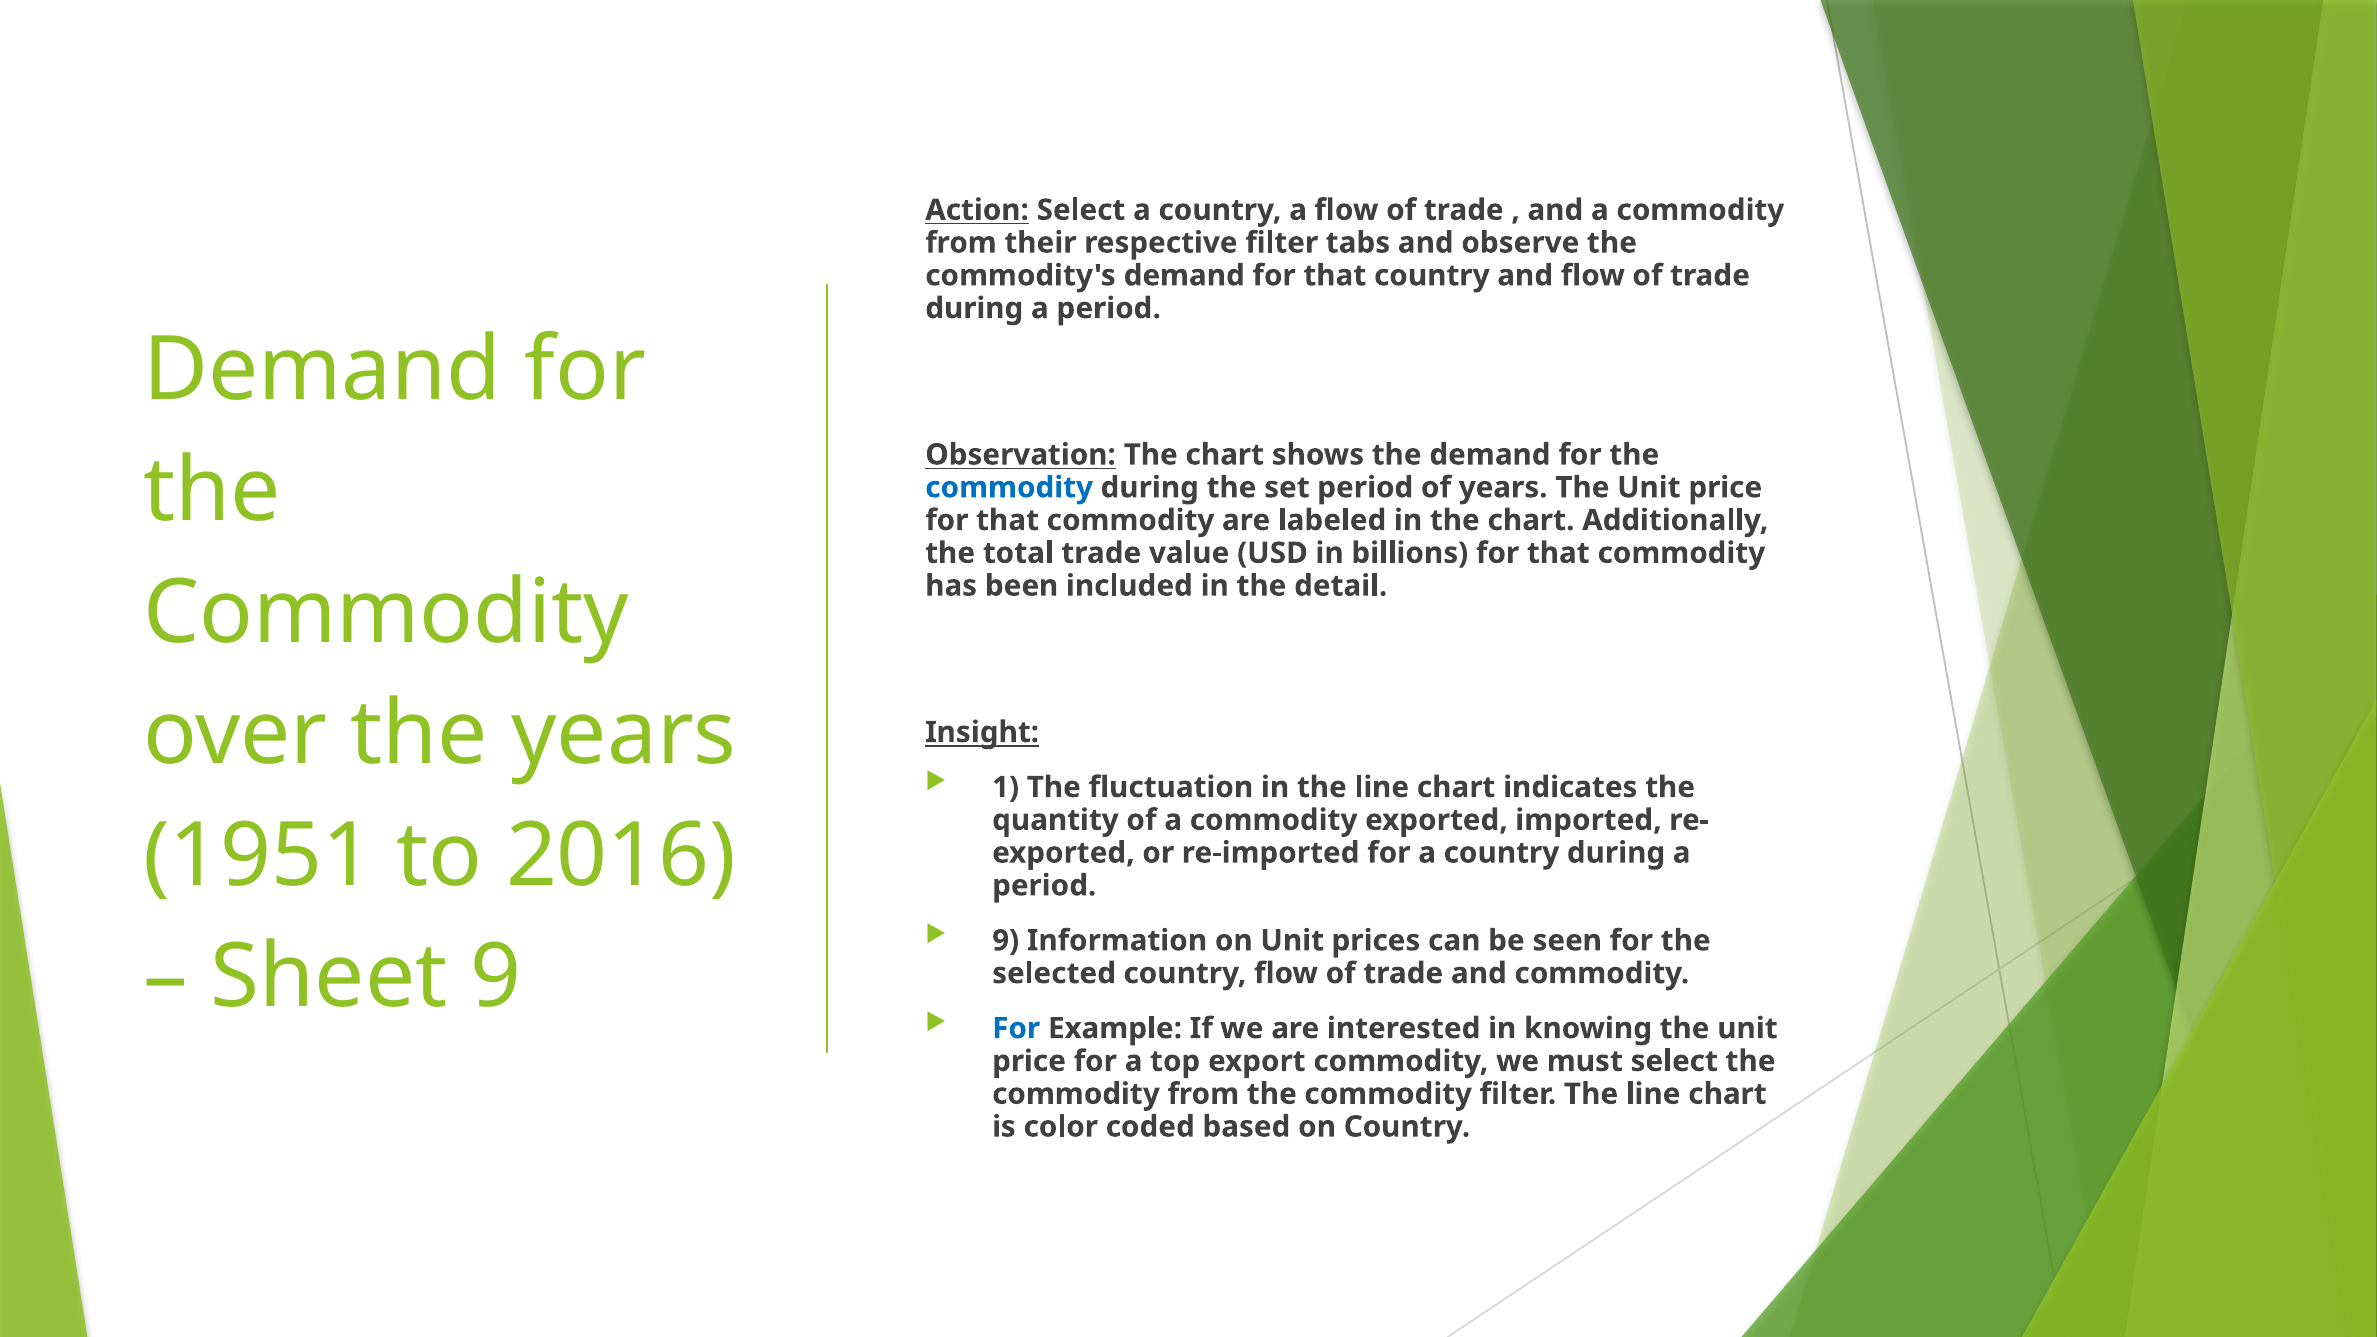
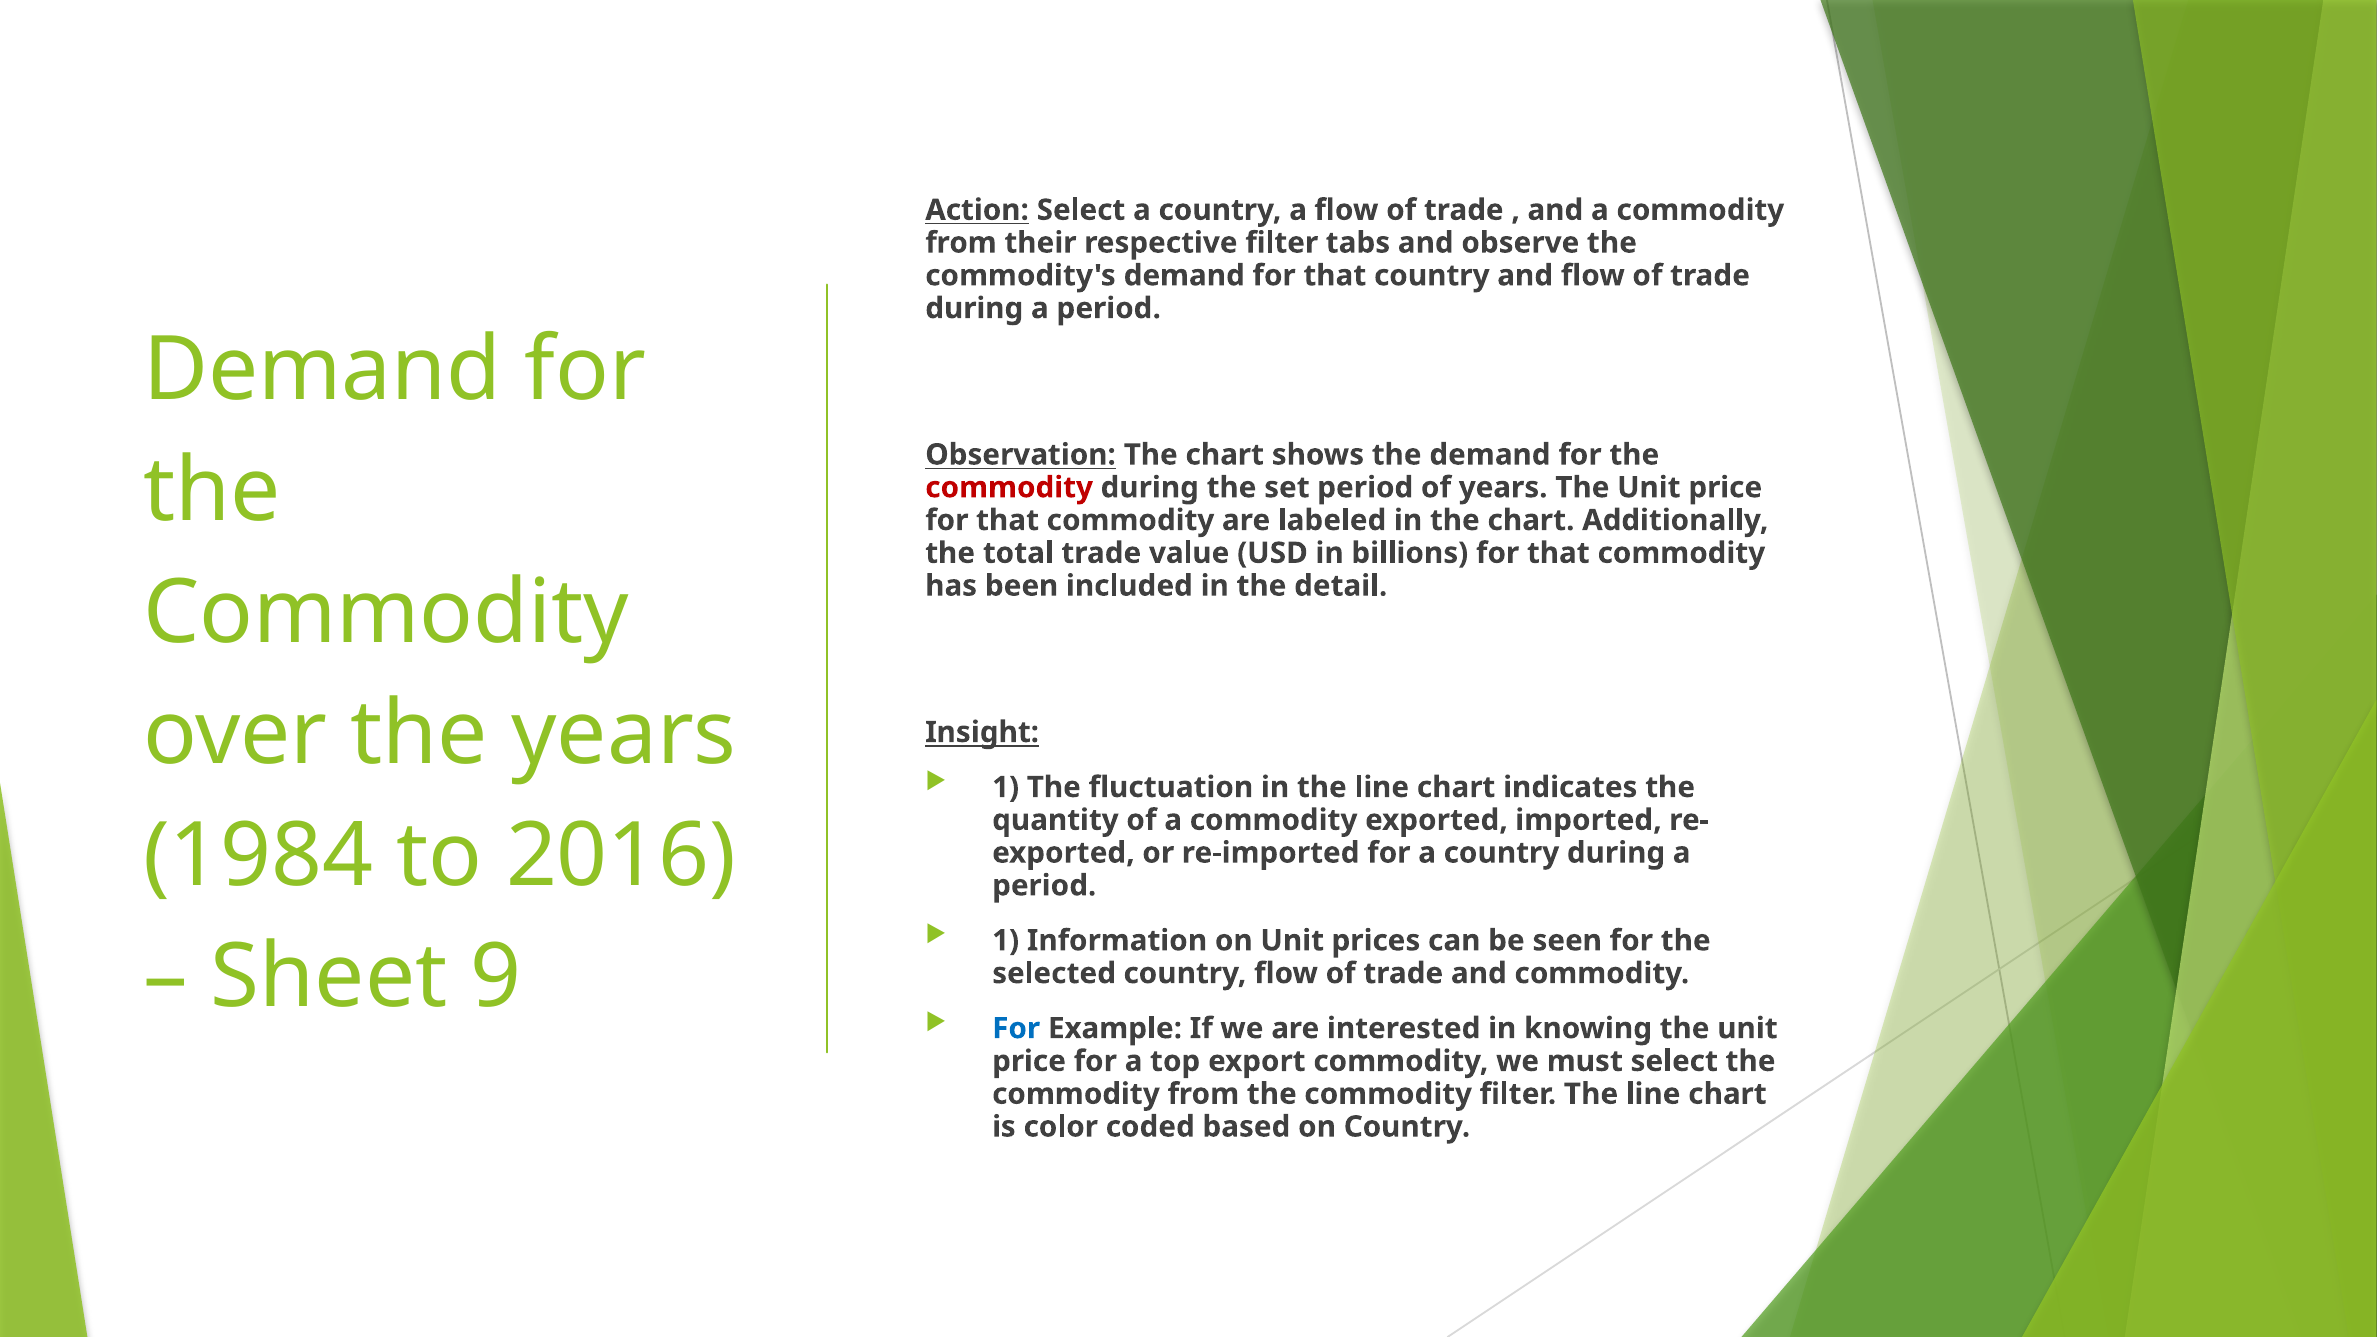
commodity colour: blue -> red (1009, 488)
1951: 1951 -> 1984 (258, 856)
9: 9 -> 1 (1006, 941)
